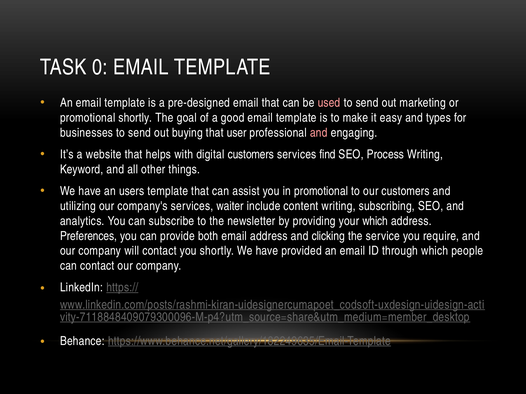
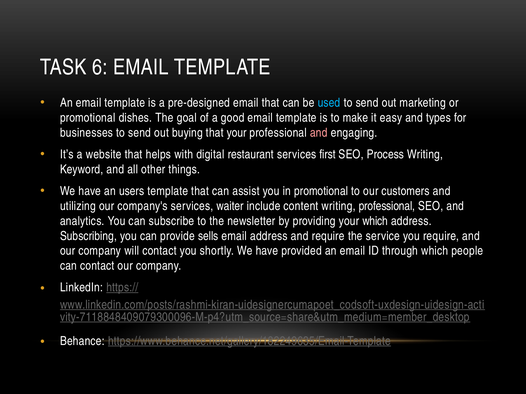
0: 0 -> 6 (100, 67)
used colour: pink -> light blue (329, 103)
promotional shortly: shortly -> dishes (135, 118)
that user: user -> your (237, 133)
digital customers: customers -> restaurant (251, 155)
find: find -> first (328, 155)
writing subscribing: subscribing -> professional (387, 206)
Preferences: Preferences -> Subscribing (88, 236)
both: both -> sells (208, 236)
and clicking: clicking -> require (328, 236)
